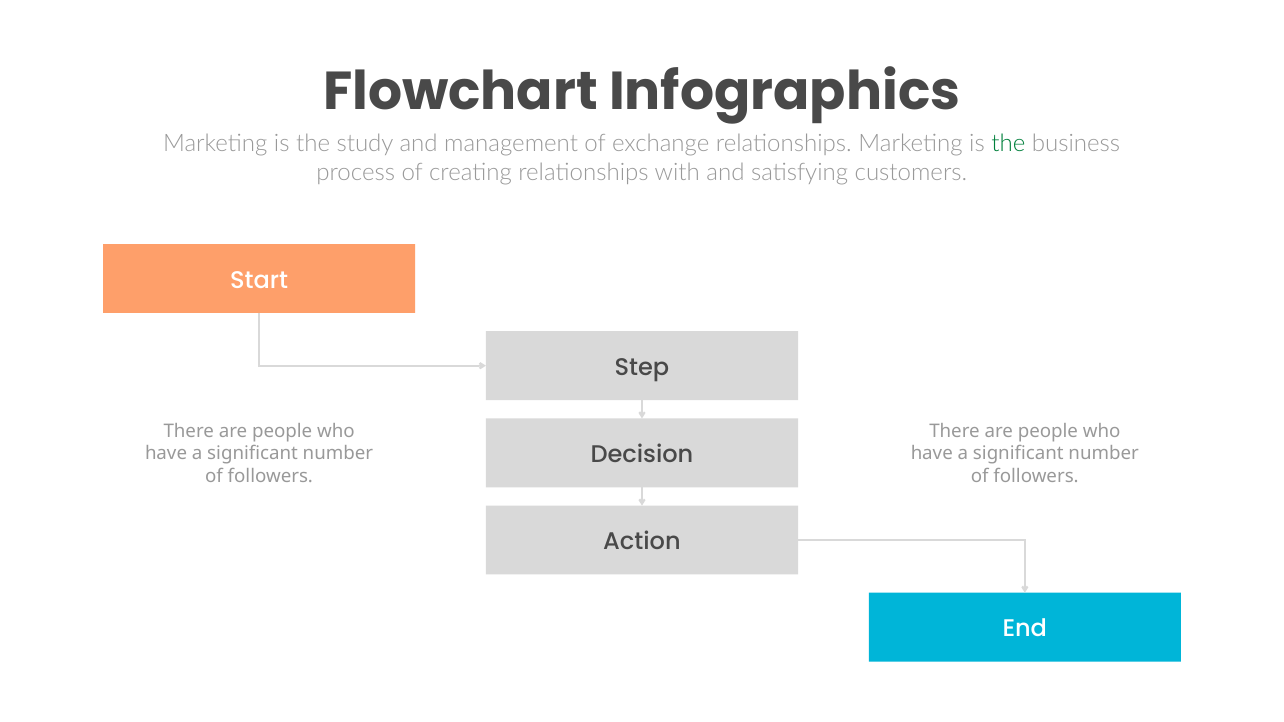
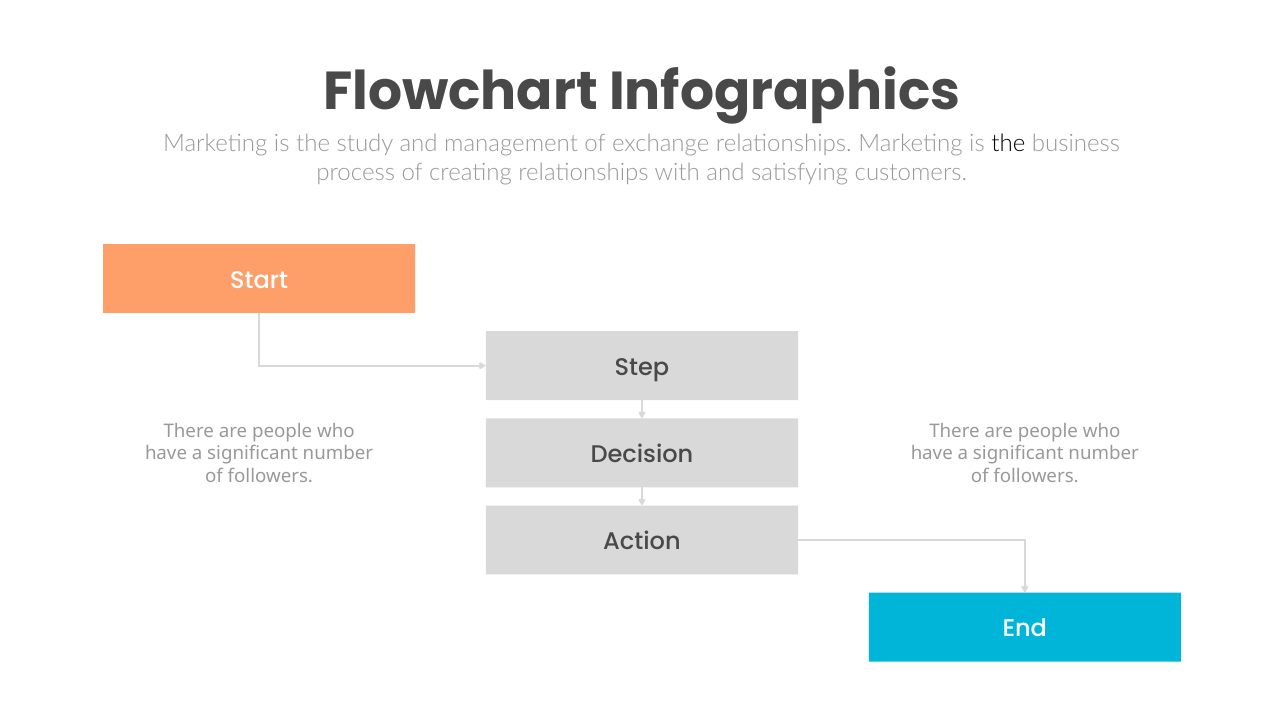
the colour: green -> black (1008, 144)
